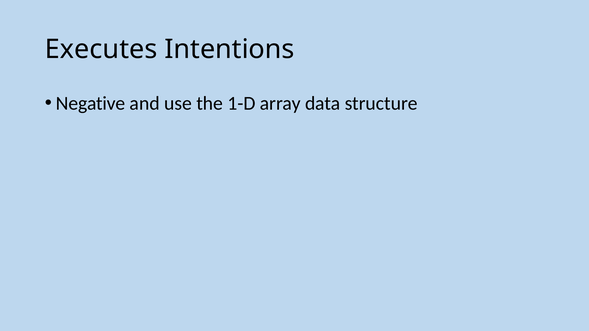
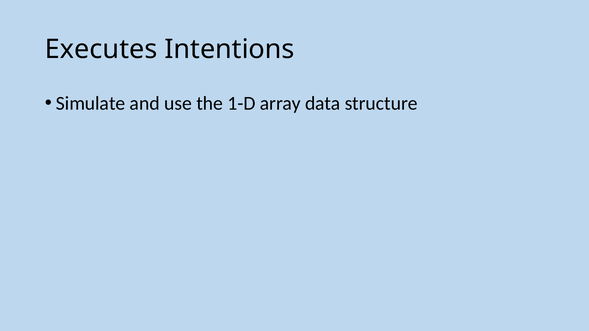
Negative: Negative -> Simulate (91, 104)
